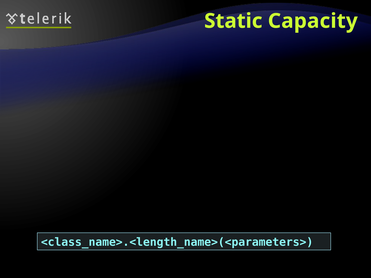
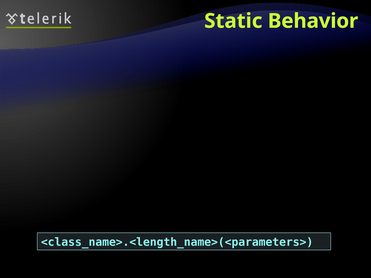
Capacity: Capacity -> Behavior (313, 21)
